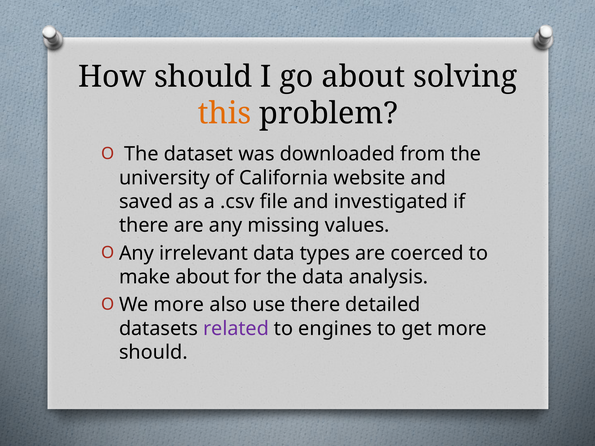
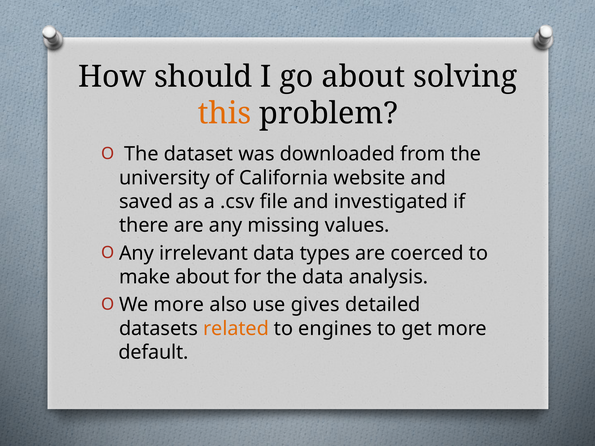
use there: there -> gives (315, 305)
related colour: purple -> orange (236, 329)
should: should -> default (154, 352)
